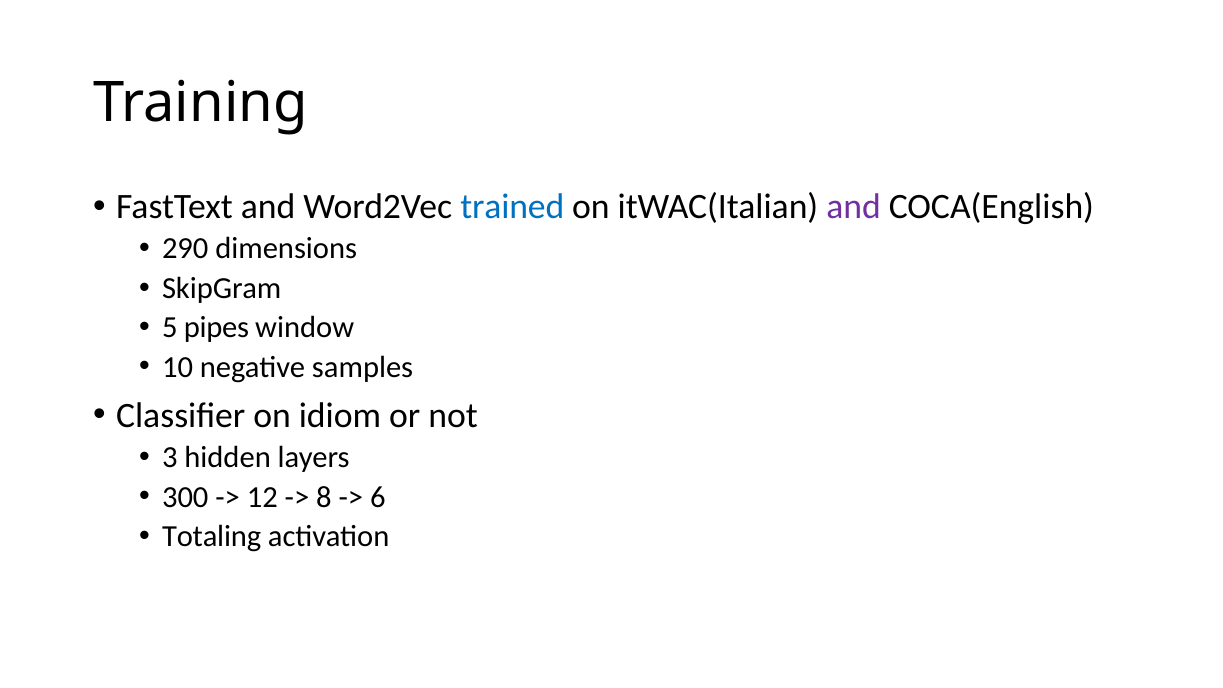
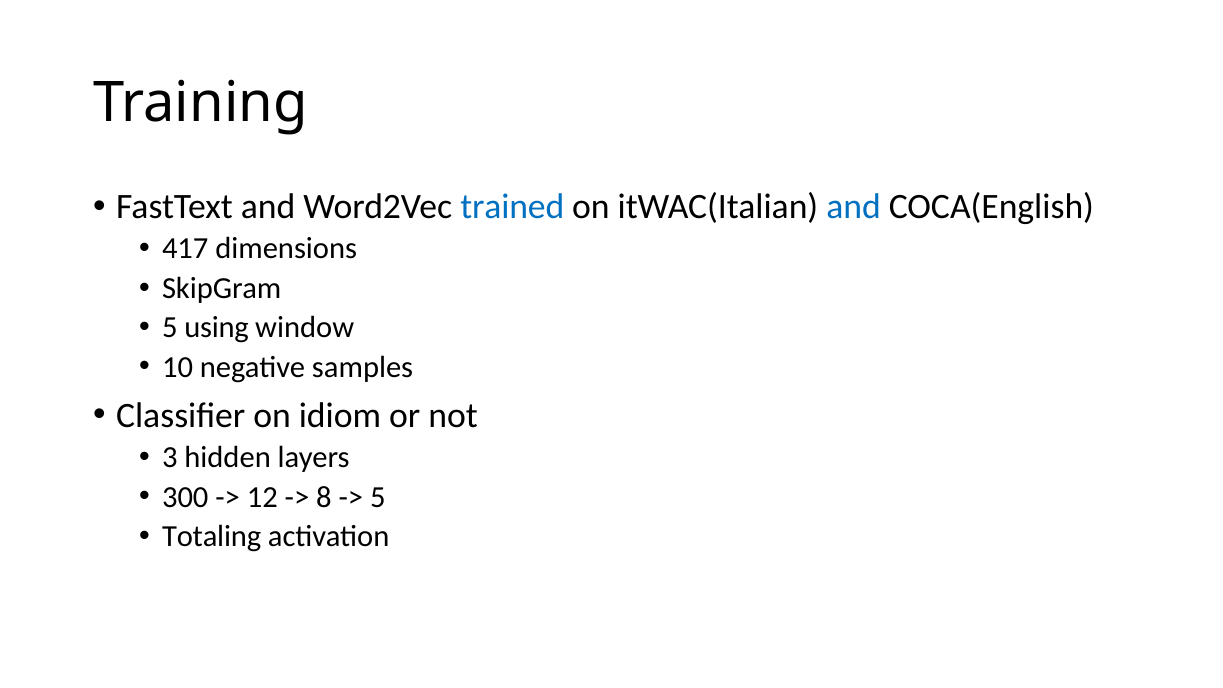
and colour: purple -> blue (854, 207)
290: 290 -> 417 (185, 249)
pipes: pipes -> using (217, 328)
6: 6 -> 5 (378, 497)
